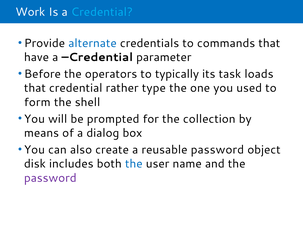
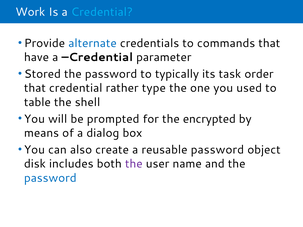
Before: Before -> Stored (42, 74)
operators: operators -> password (111, 74)
loads: loads -> order (259, 74)
form: form -> table (37, 102)
collection: collection -> encrypted (209, 119)
the colour: blue -> purple (134, 164)
password colour: purple -> blue (50, 178)
